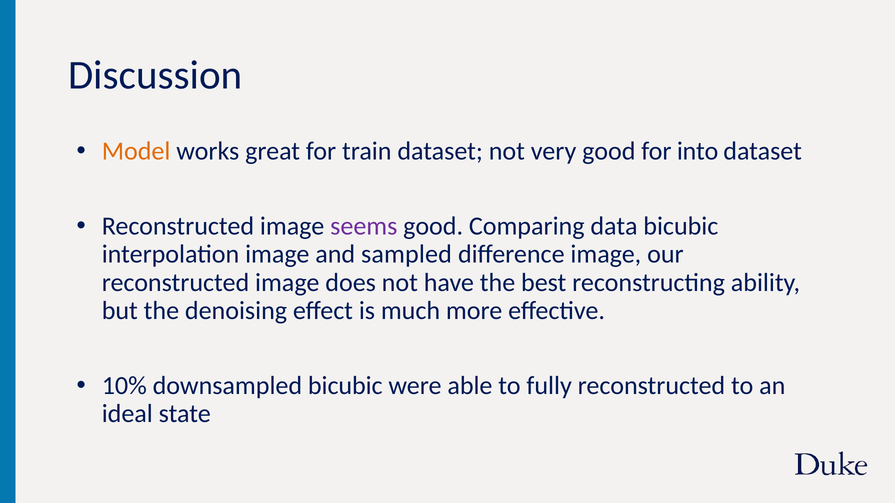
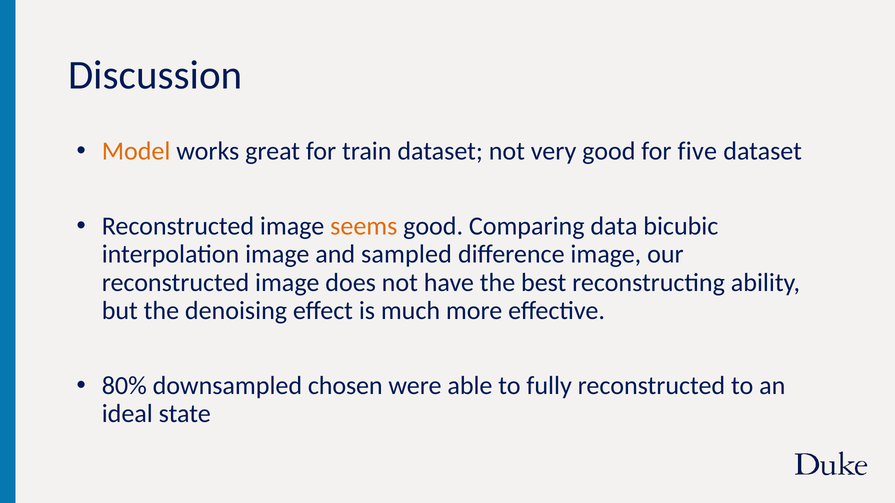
into: into -> five (697, 151)
seems colour: purple -> orange (364, 226)
10%: 10% -> 80% (124, 386)
downsampled bicubic: bicubic -> chosen (345, 386)
